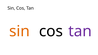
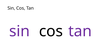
sin colour: orange -> purple (19, 31)
